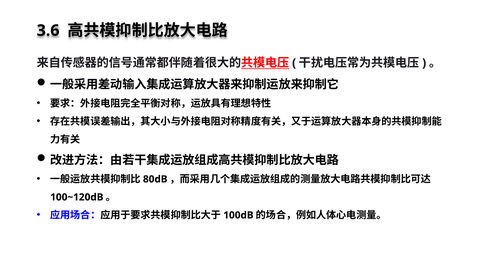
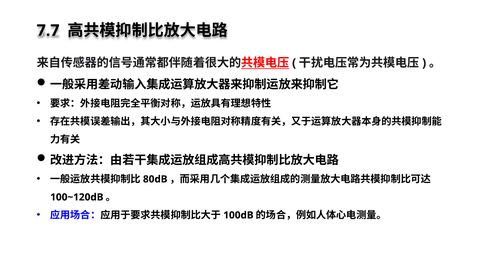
3.6: 3.6 -> 7.7 (48, 31)
